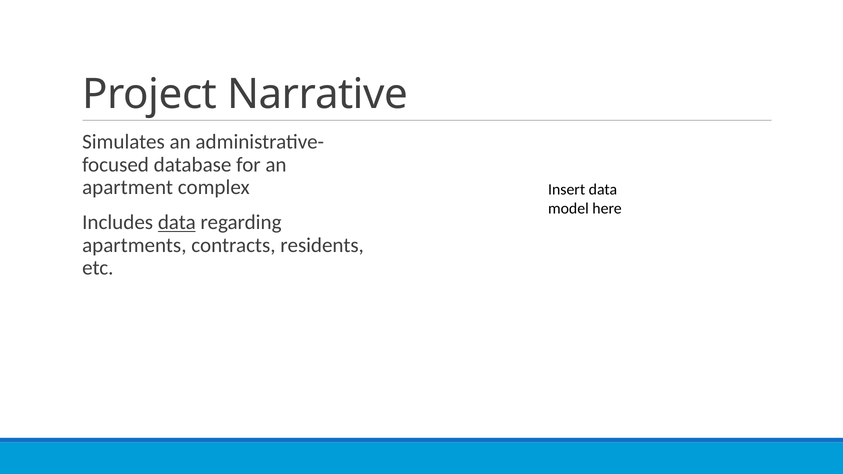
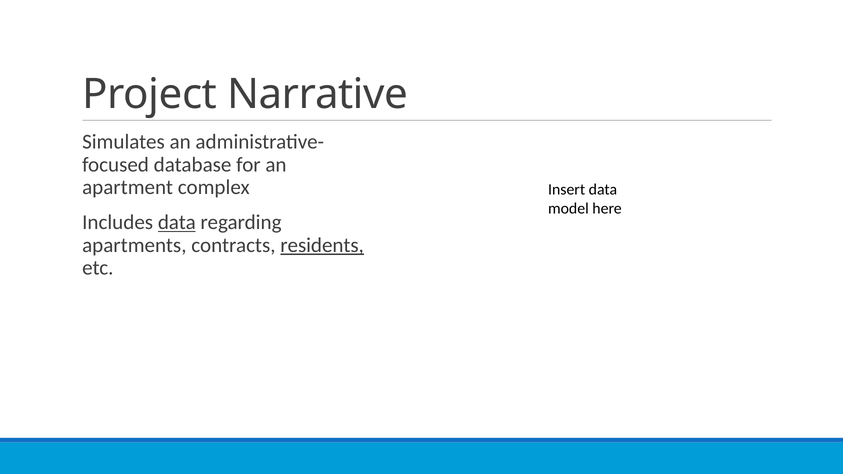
residents underline: none -> present (322, 245)
